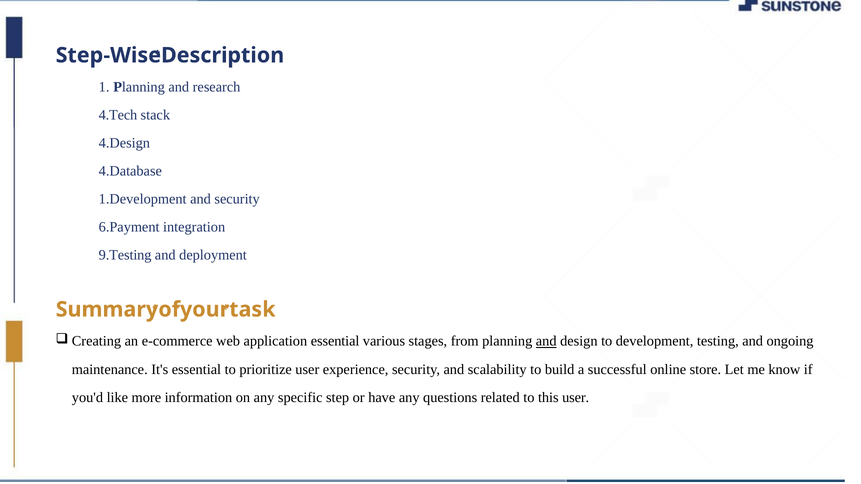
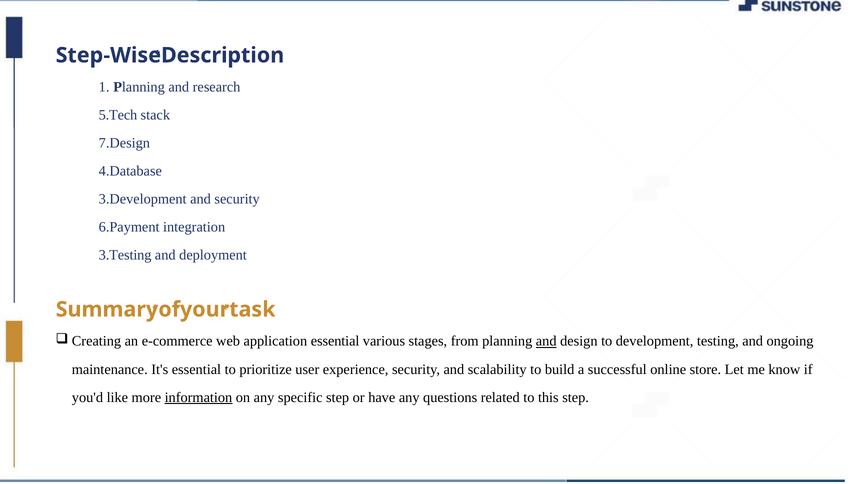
4.Tech: 4.Tech -> 5.Tech (118, 115)
4.Design: 4.Design -> 7.Design (124, 143)
1.Development: 1.Development -> 3.Development (143, 199)
9.Testing: 9.Testing -> 3.Testing (125, 255)
information underline: none -> present (198, 398)
this user: user -> step (576, 398)
